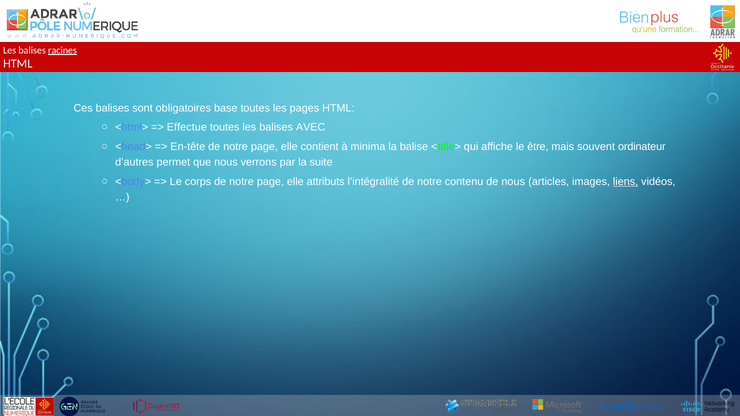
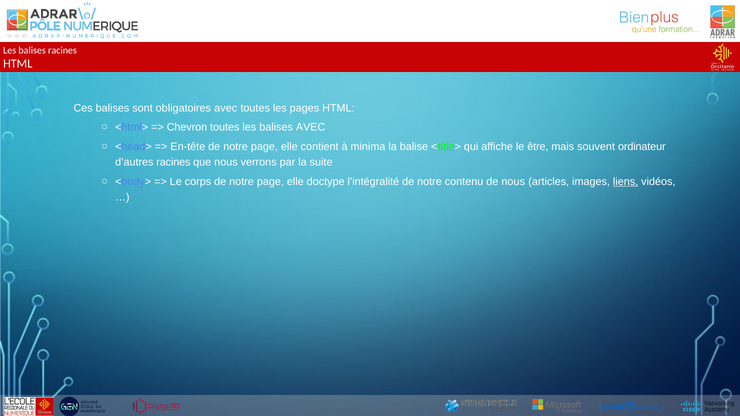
racines underline: present -> none (62, 50)
obligatoires base: base -> avec (226, 108)
Effectue: Effectue -> Chevron (187, 127)
d’autres permet: permet -> racines (173, 162)
attributs: attributs -> doctype (326, 182)
